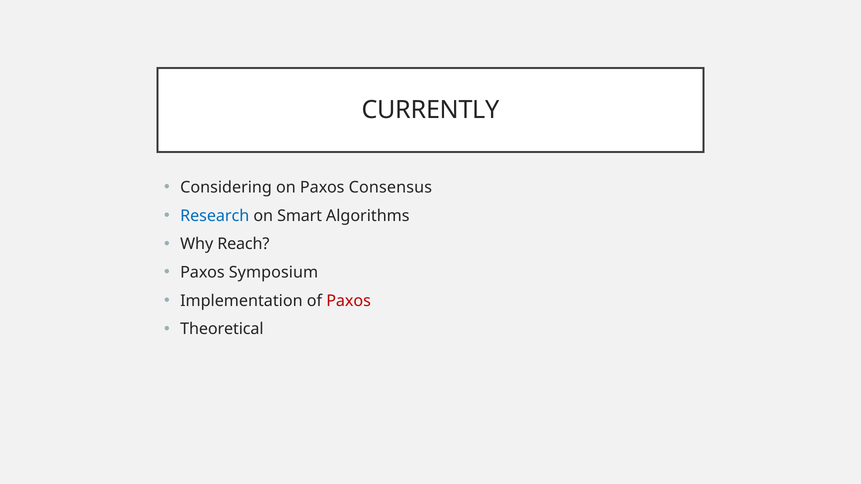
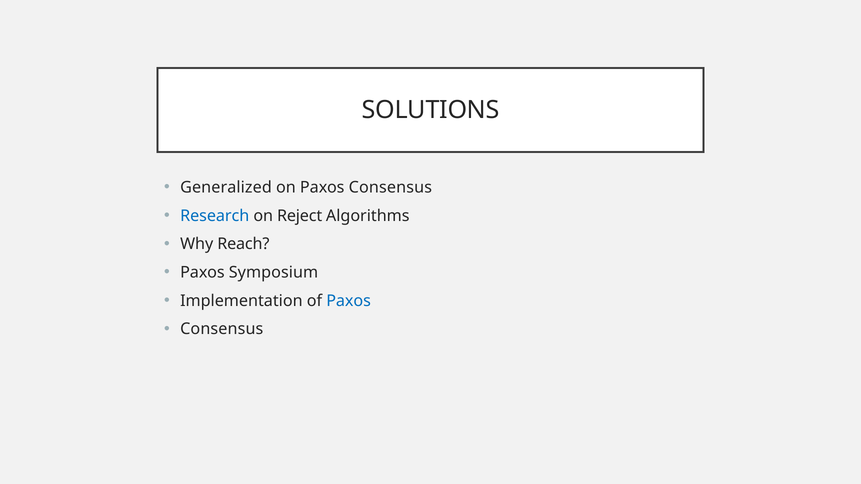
CURRENTLY: CURRENTLY -> SOLUTIONS (431, 110)
Considering: Considering -> Generalized (226, 188)
Smart: Smart -> Reject (300, 216)
Paxos colour: red -> blue (349, 301)
Theoretical: Theoretical -> Consensus (222, 329)
